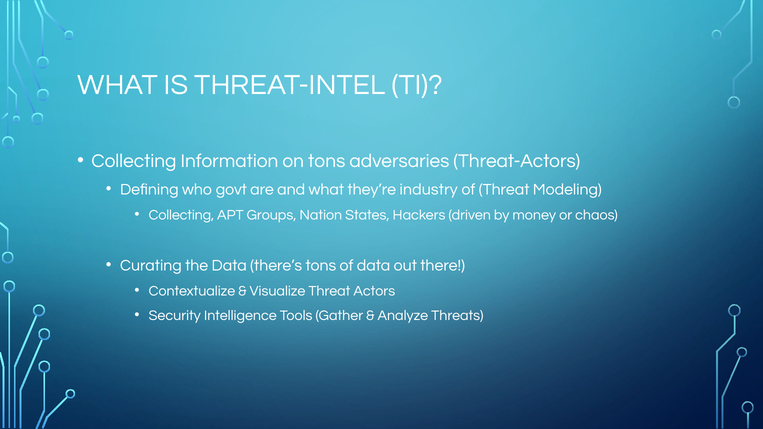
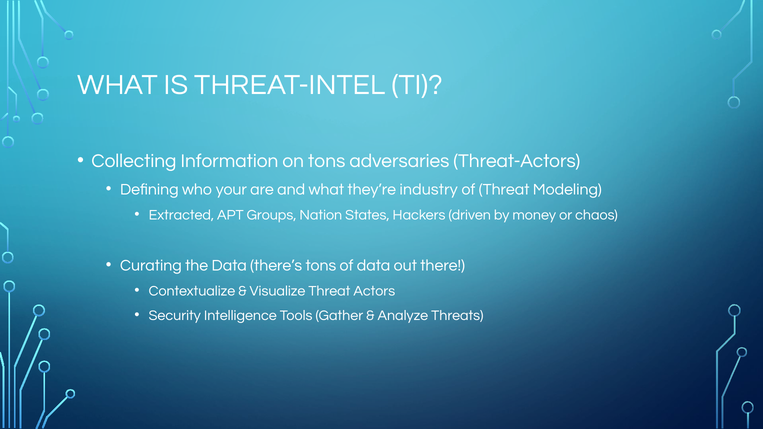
govt: govt -> your (231, 190)
Collecting: Collecting -> Extracted (181, 215)
